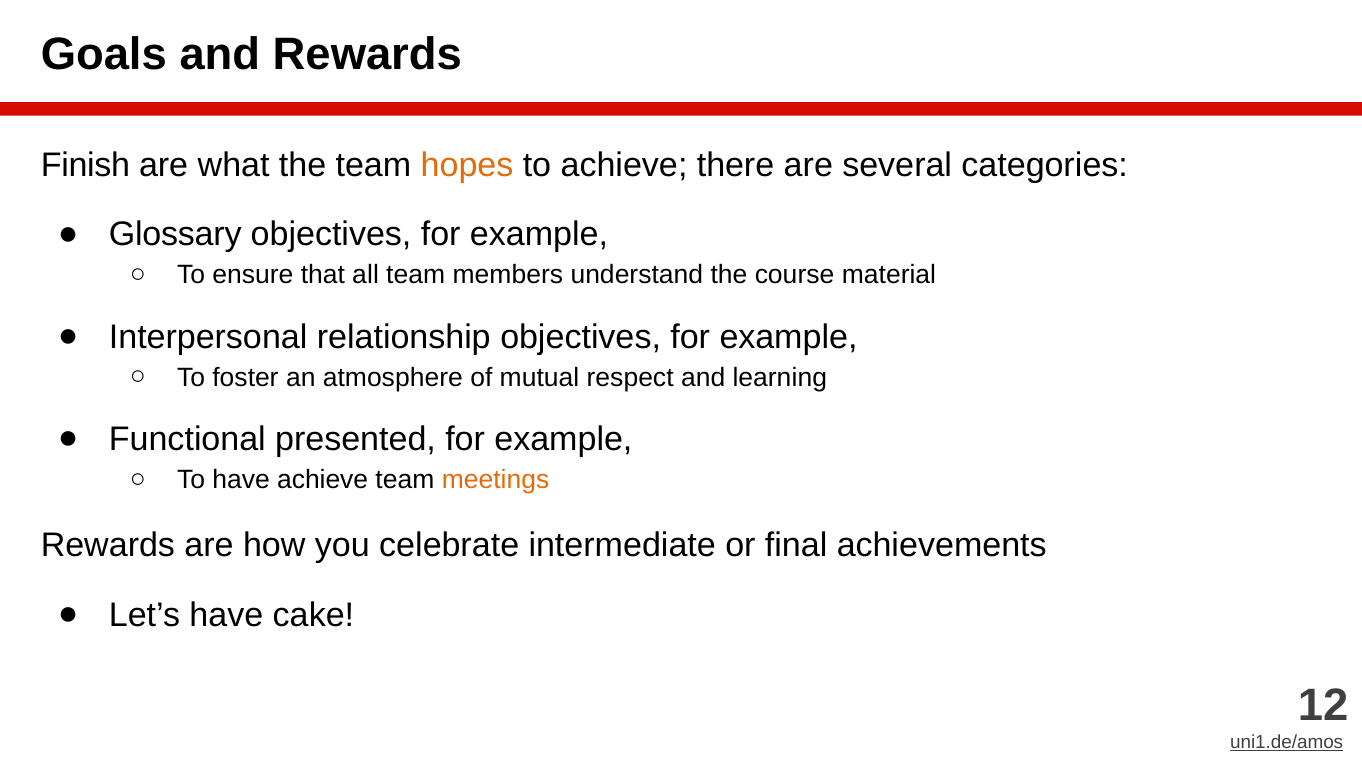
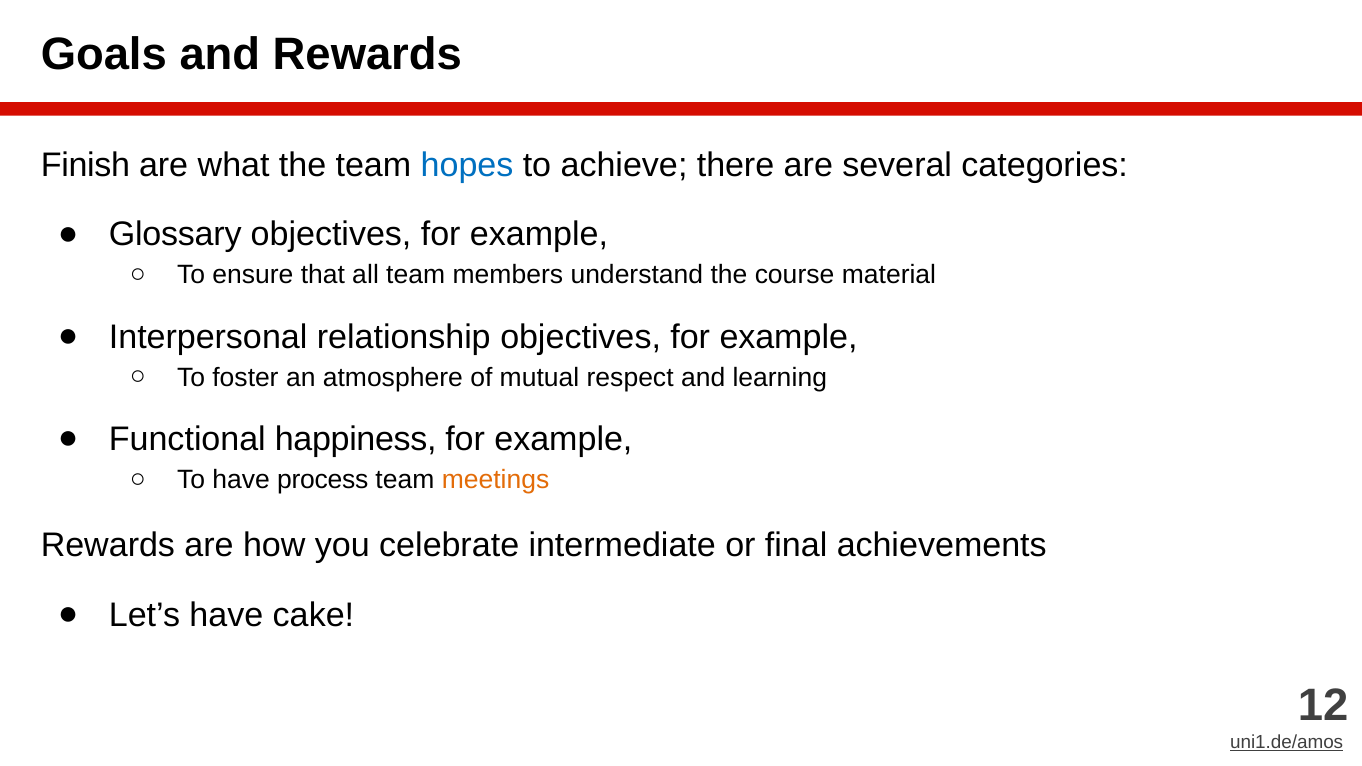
hopes colour: orange -> blue (467, 165)
presented: presented -> happiness (356, 440)
have achieve: achieve -> process (323, 480)
